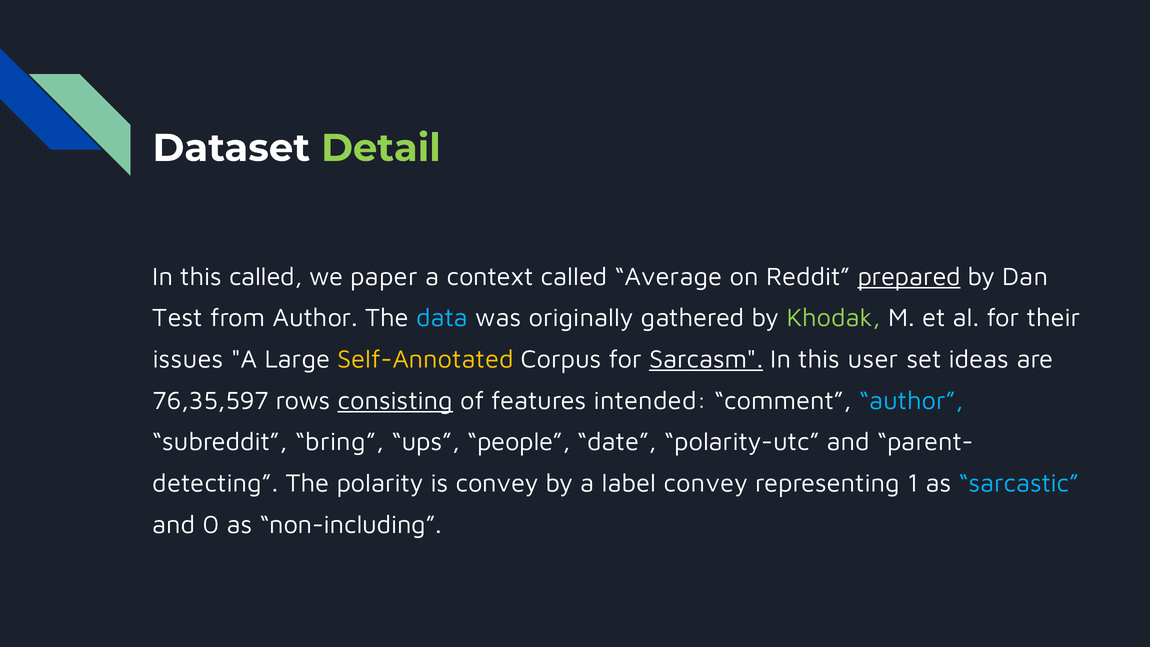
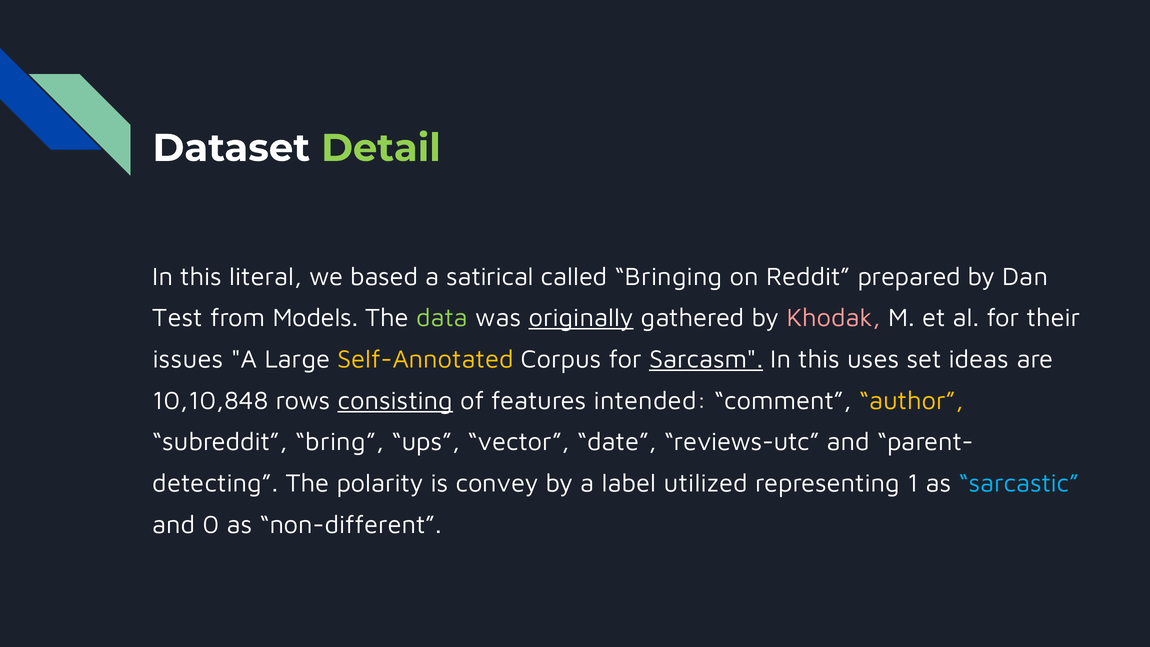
this called: called -> literal (266, 277)
paper: paper -> based (384, 277)
context: context -> satirical (490, 277)
Average: Average -> Bringing (669, 277)
prepared underline: present -> none (909, 277)
from Author: Author -> Models (316, 318)
data colour: light blue -> light green (442, 318)
originally underline: none -> present (581, 318)
Khodak colour: light green -> pink (834, 318)
user: user -> uses (873, 359)
76,35,597: 76,35,597 -> 10,10,848 (211, 401)
author colour: light blue -> yellow (911, 401)
people: people -> vector (519, 442)
polarity-utc: polarity-utc -> reviews-utc (742, 442)
label convey: convey -> utilized (706, 483)
non-including: non-including -> non-different (351, 525)
